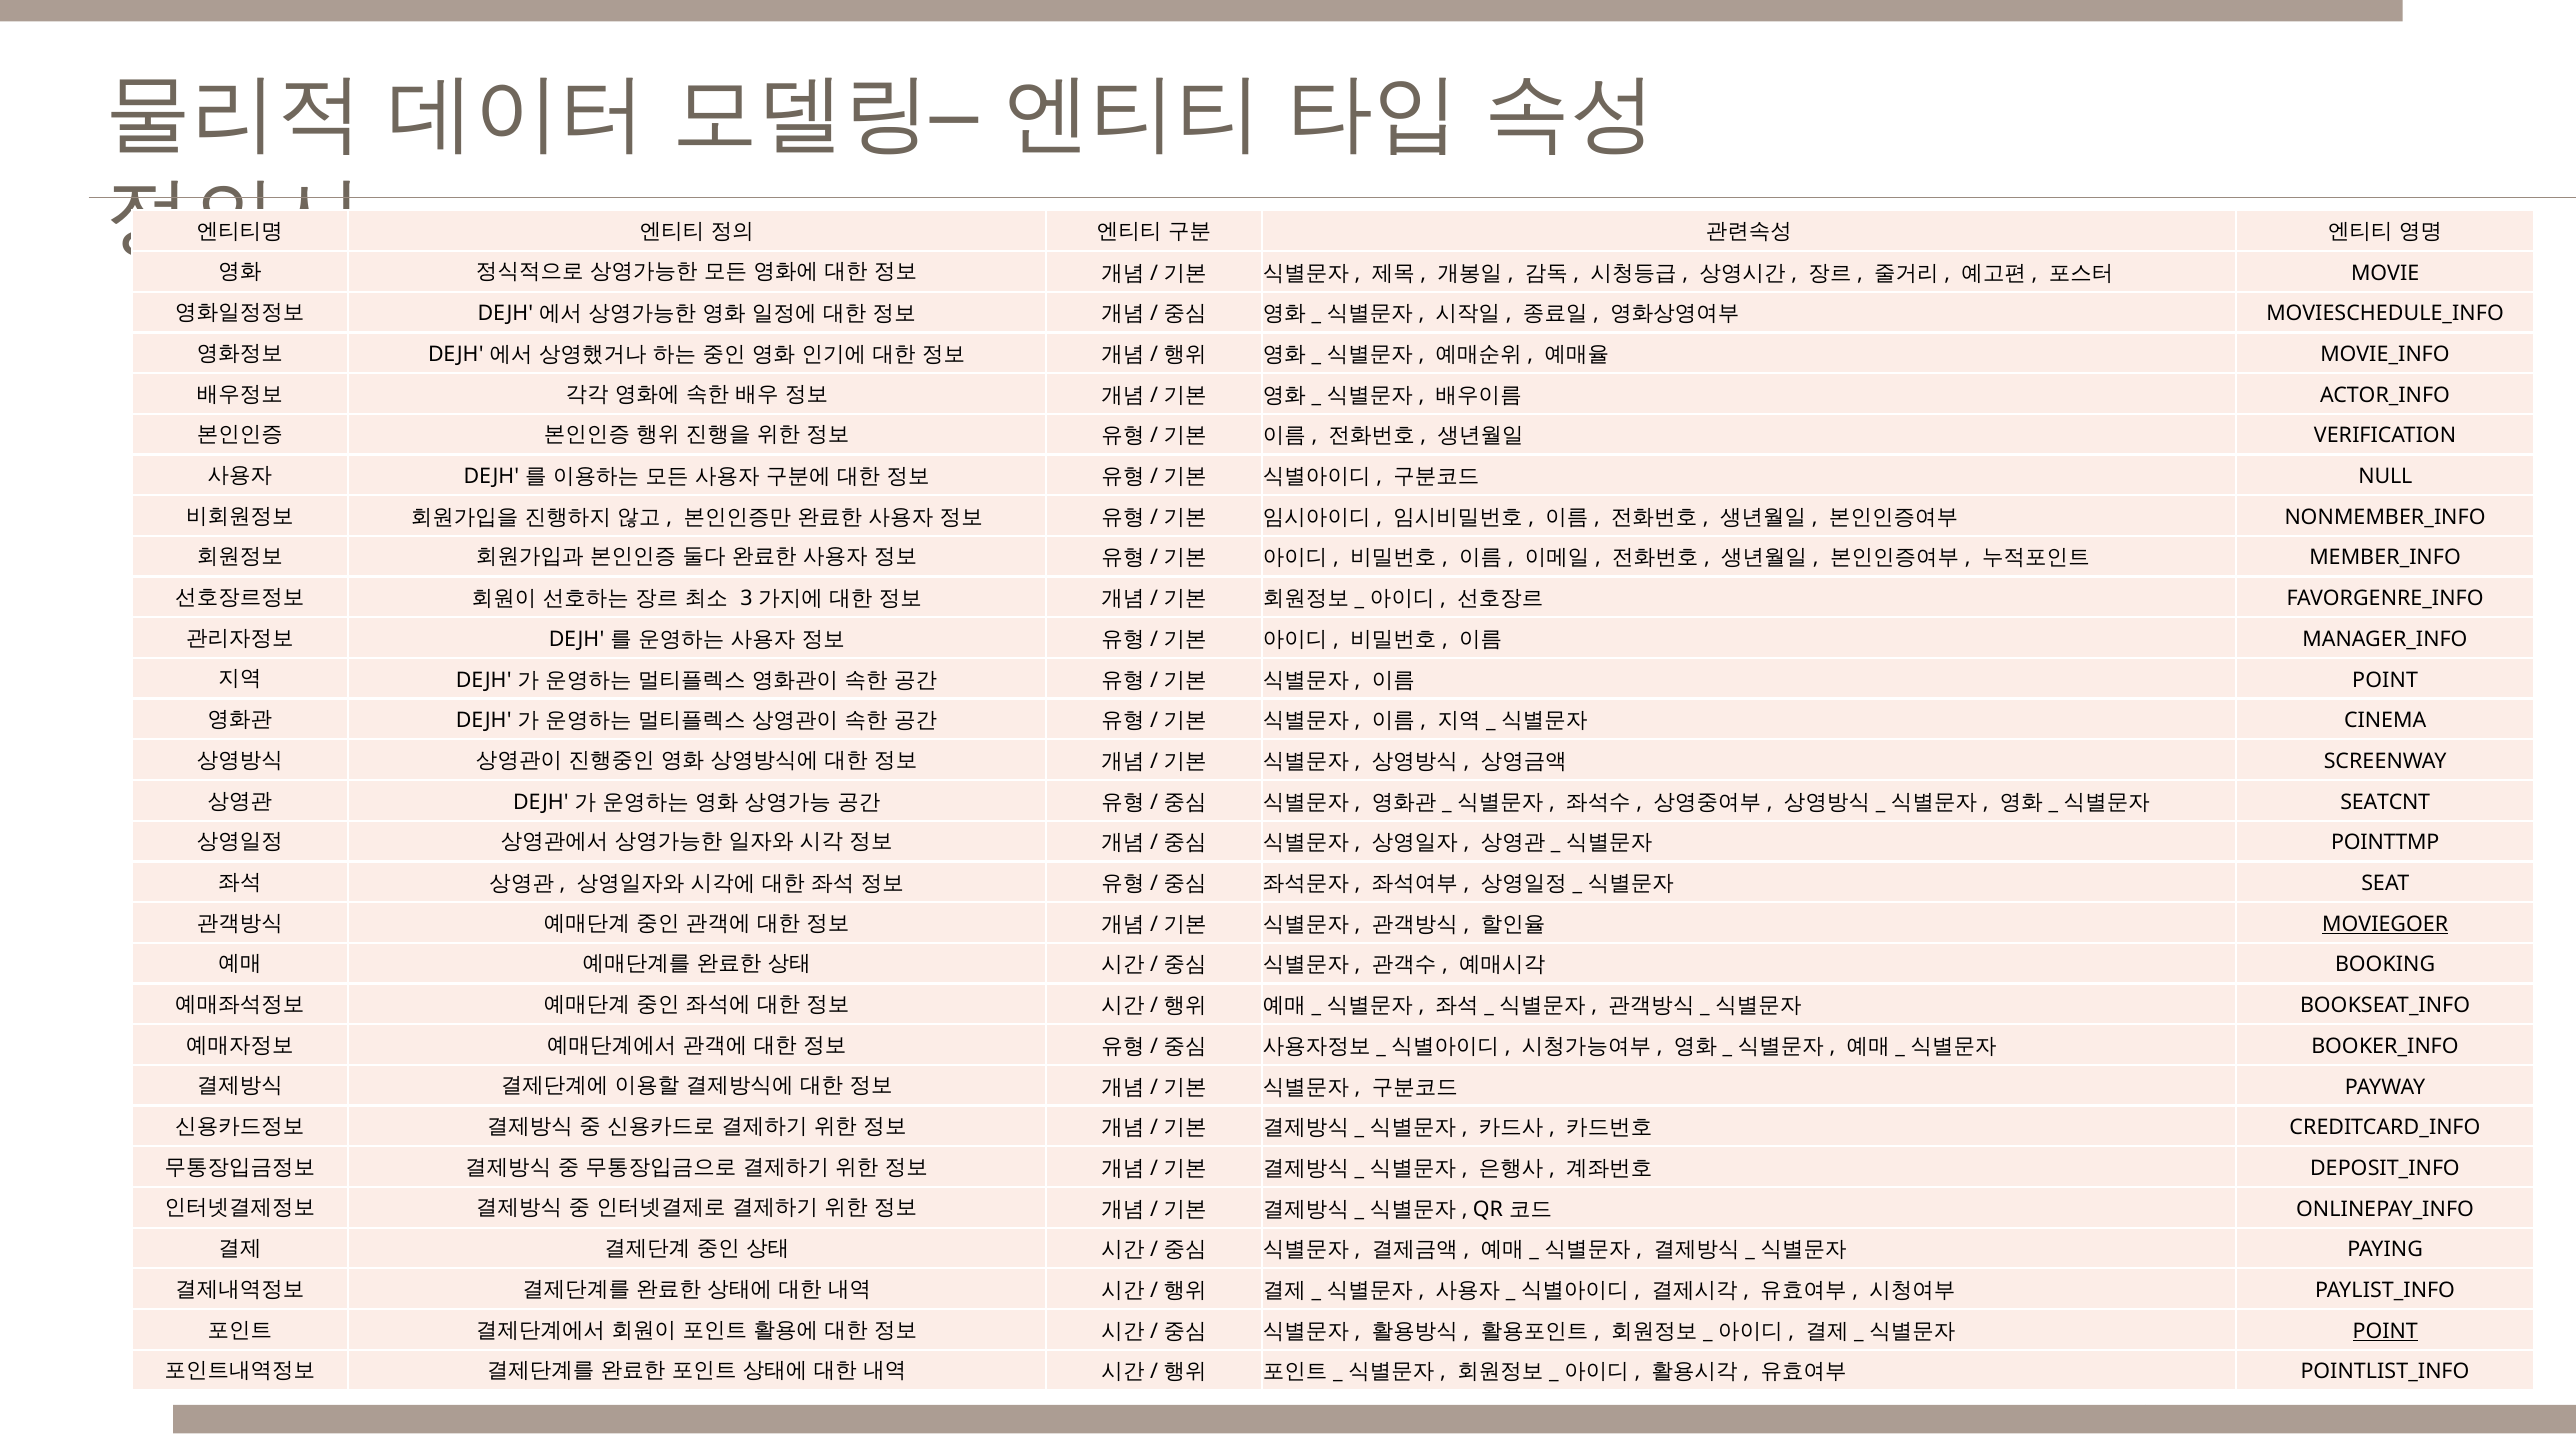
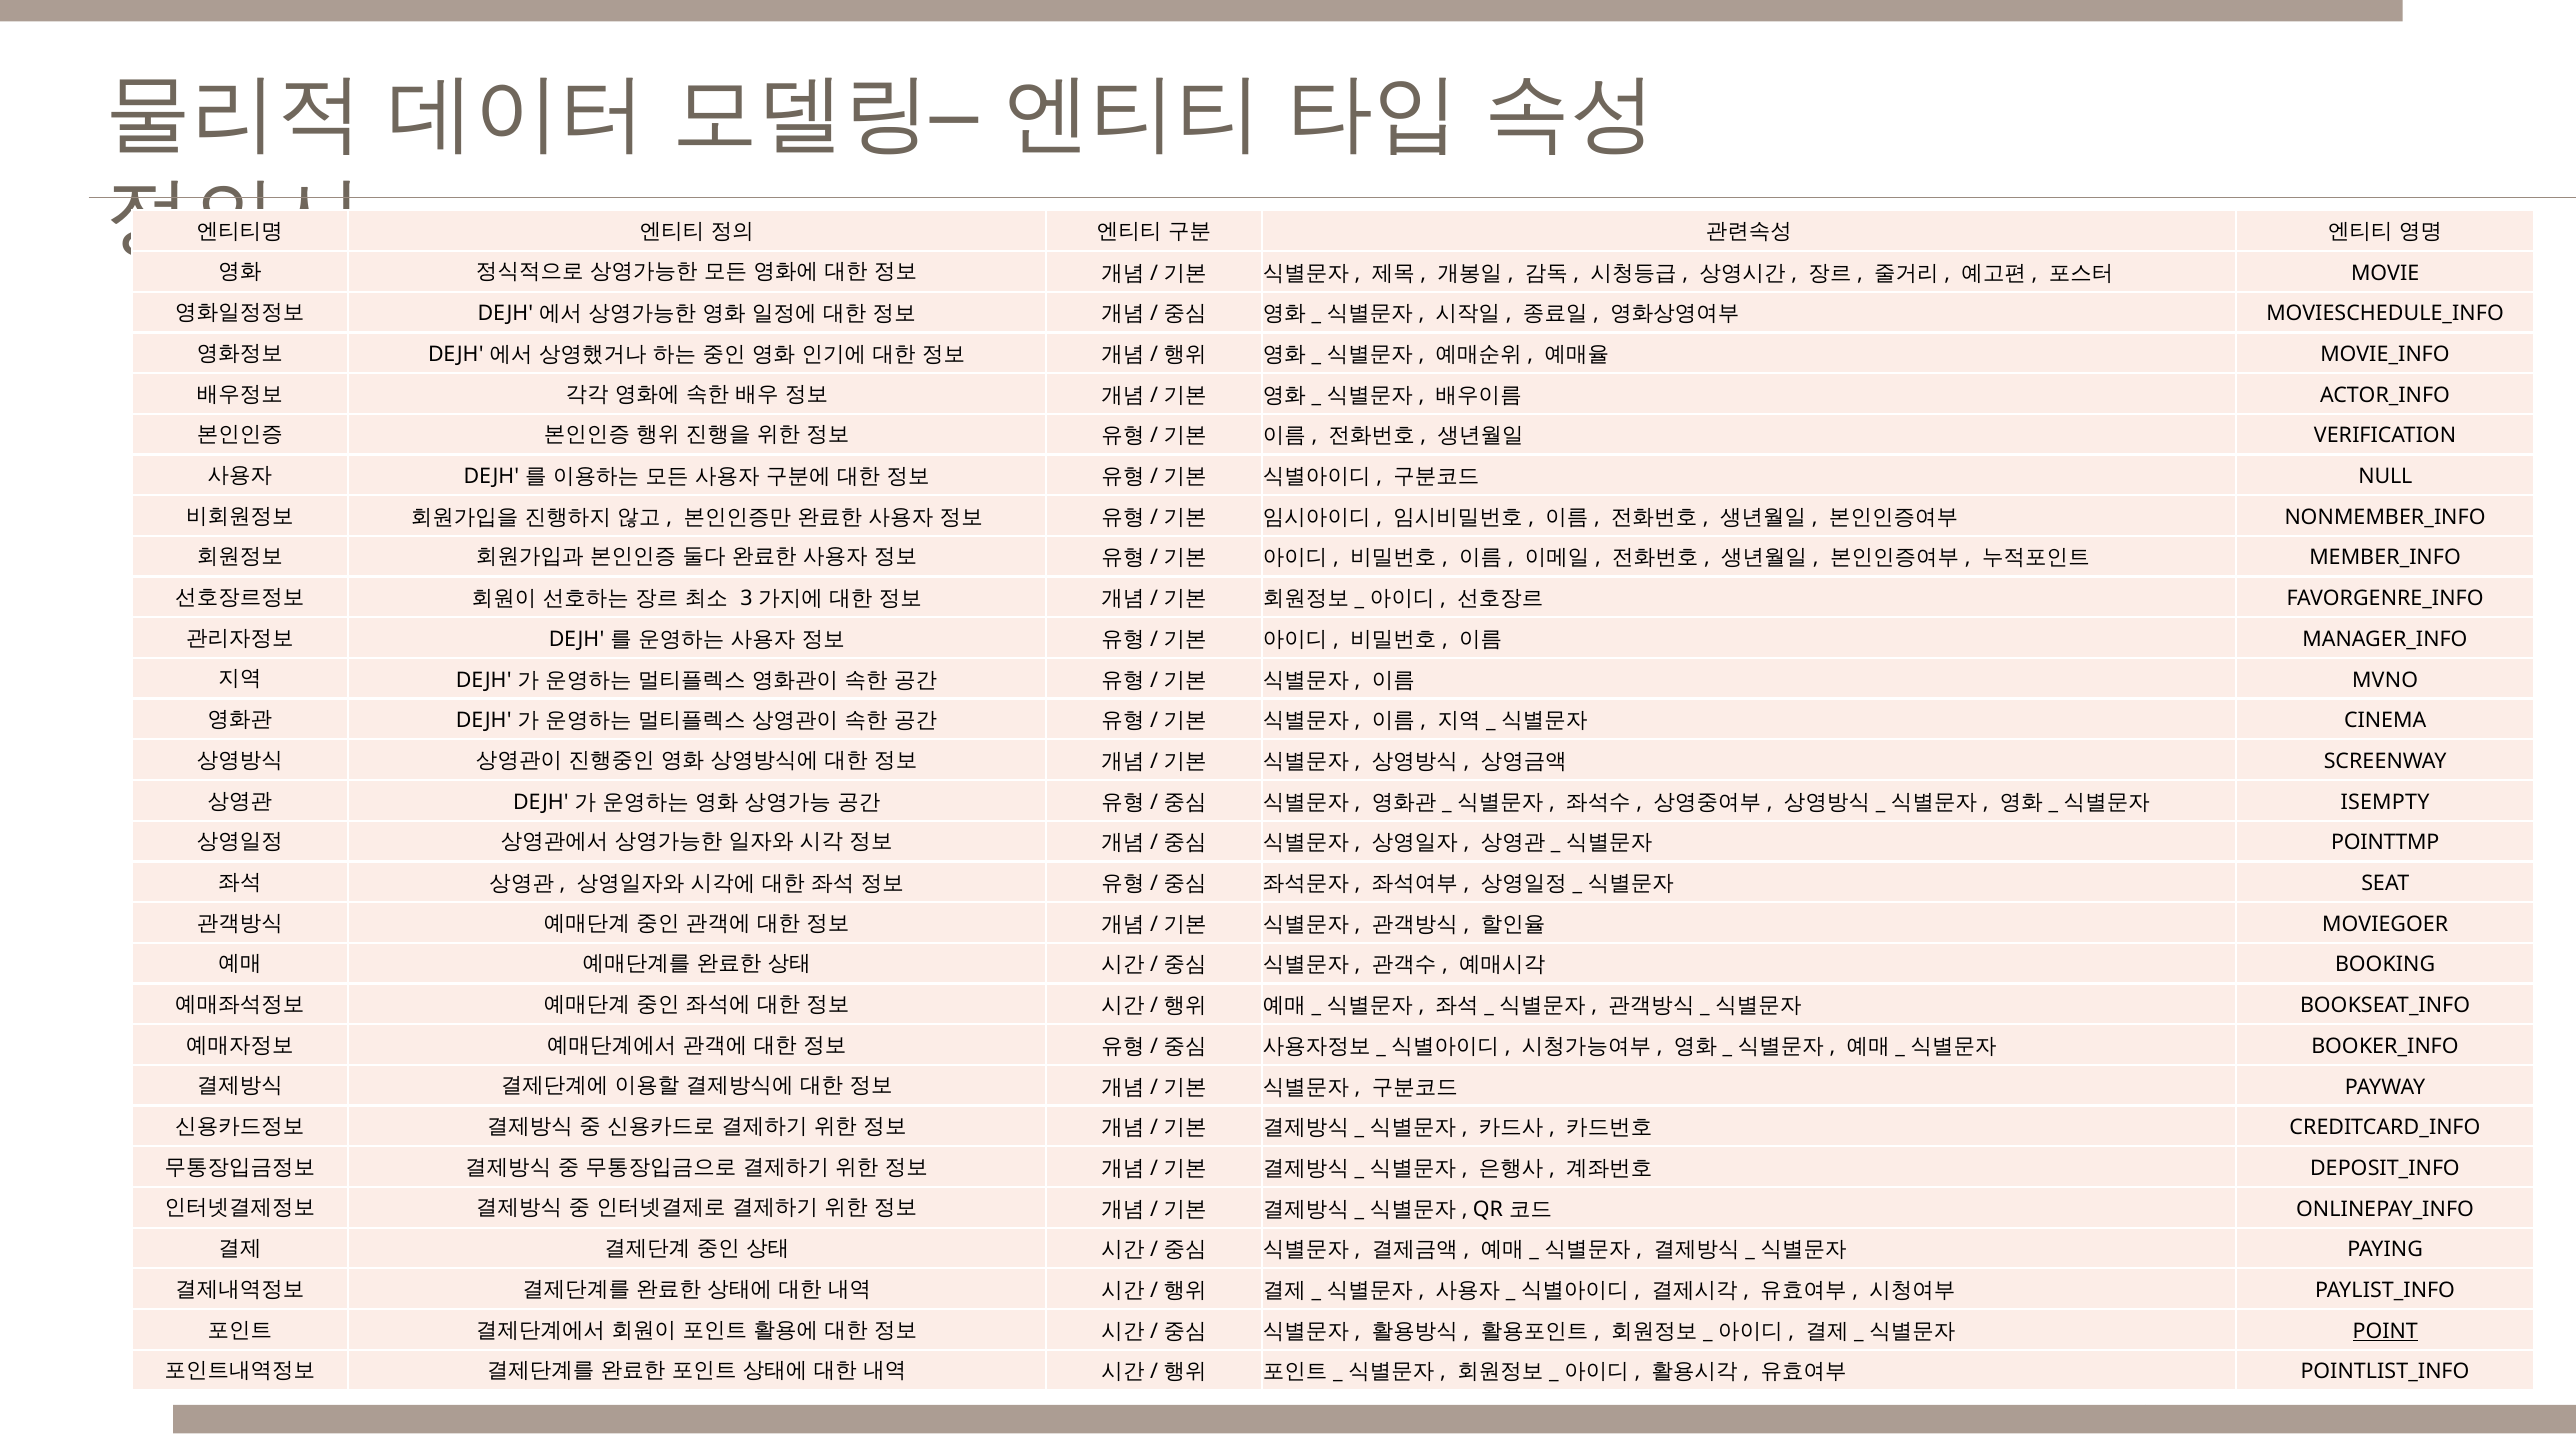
POINT: POINT -> MVNO (2385, 680)
SEATCNT: SEATCNT -> ISEMPTY (2385, 802)
MOVIEGOER underline: present -> none (2385, 924)
